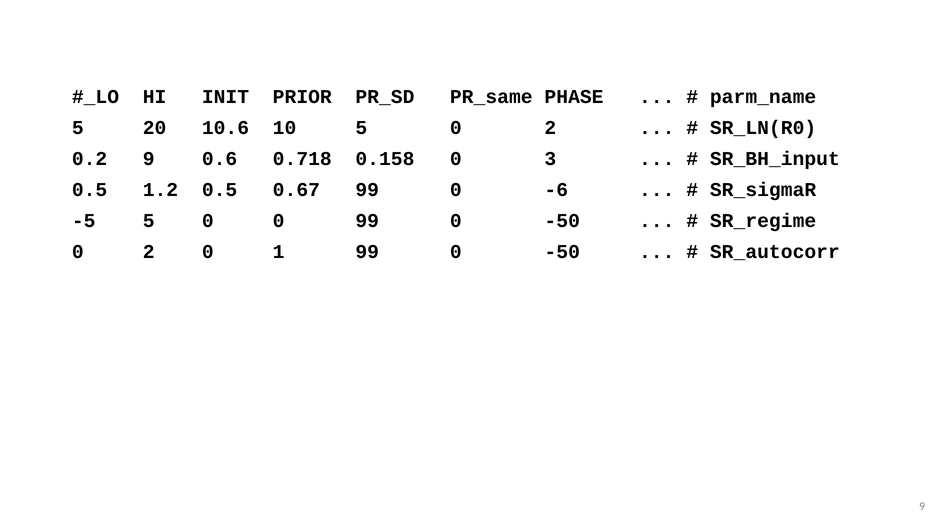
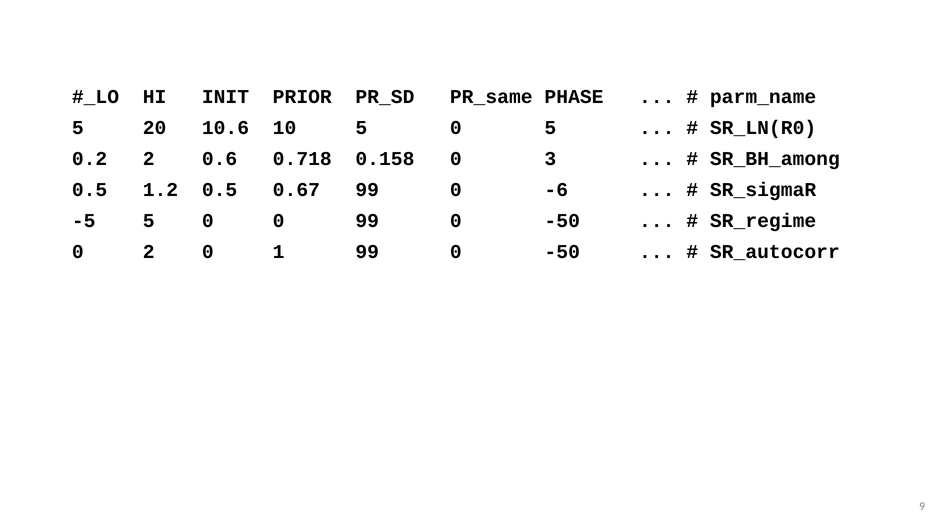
5 0 2: 2 -> 5 (550, 128)
0.2 9: 9 -> 2 (149, 159)
SR_BH_input: SR_BH_input -> SR_BH_among (775, 159)
